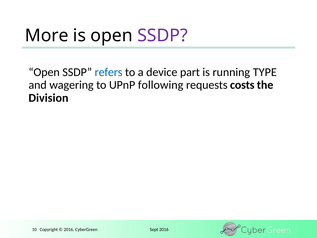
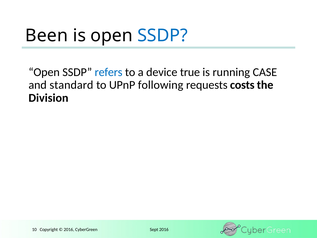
More: More -> Been (47, 36)
SSDP colour: purple -> blue (162, 36)
part: part -> true (190, 72)
TYPE: TYPE -> CASE (265, 72)
wagering: wagering -> standard (71, 85)
